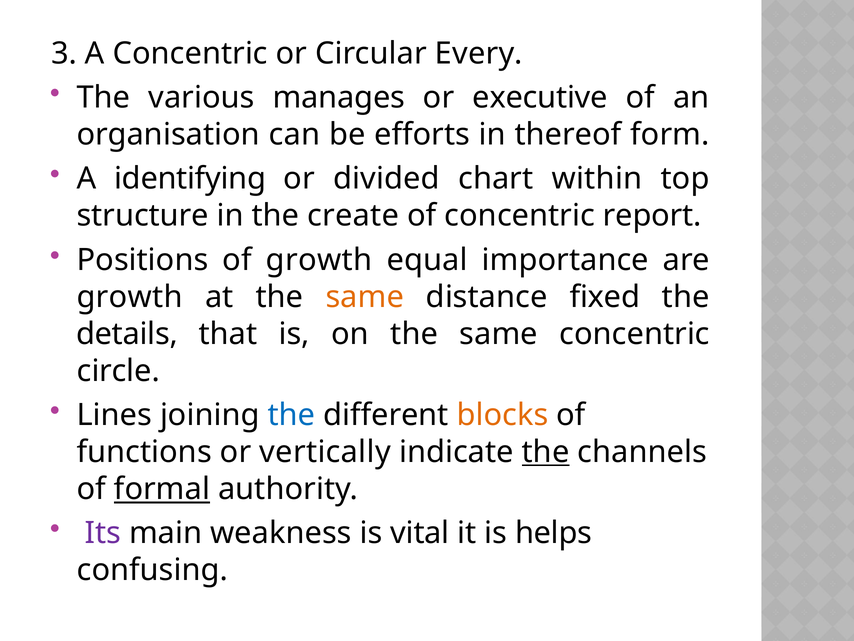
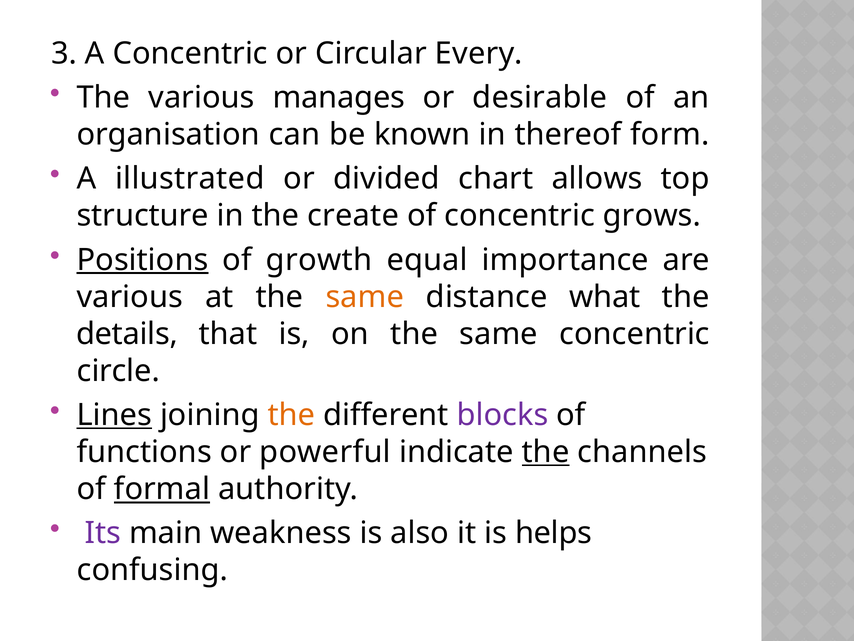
executive: executive -> desirable (540, 97)
efforts: efforts -> known (422, 134)
identifying: identifying -> illustrated (190, 179)
within: within -> allows (597, 179)
report: report -> grows (652, 216)
Positions underline: none -> present (143, 260)
growth: growth -> various (130, 297)
fixed: fixed -> what (605, 297)
Lines underline: none -> present (114, 415)
the colour: blue -> orange (291, 415)
blocks colour: orange -> purple (502, 415)
vertically: vertically -> powerful (325, 452)
vital: vital -> also (420, 533)
